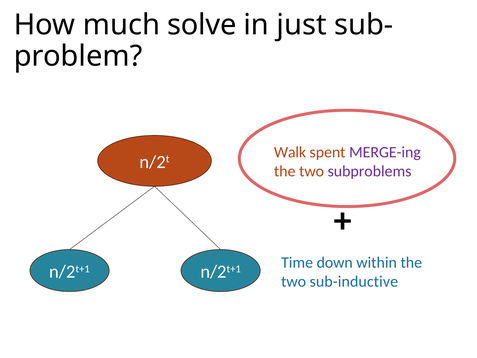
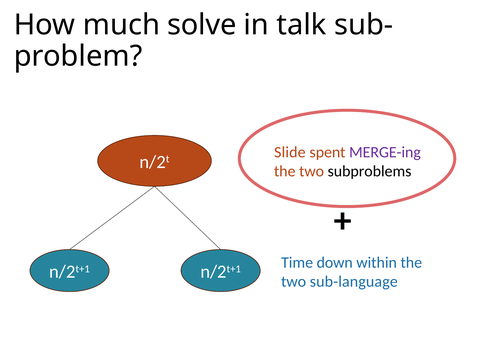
just: just -> talk (302, 25)
Walk: Walk -> Slide (290, 152)
subproblems colour: purple -> black (370, 171)
sub-inductive: sub-inductive -> sub-language (354, 281)
